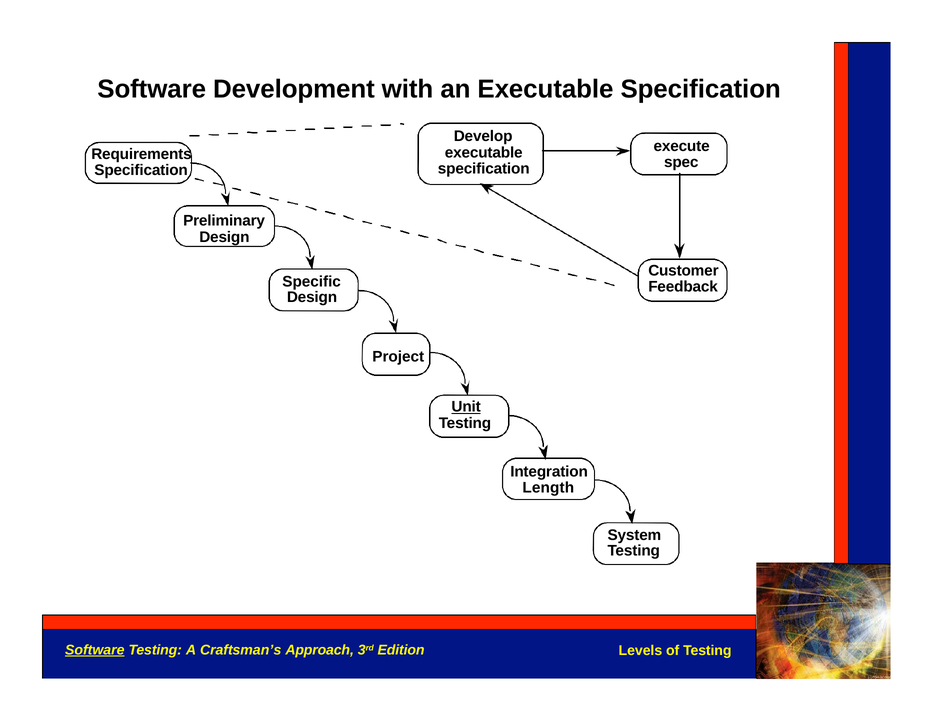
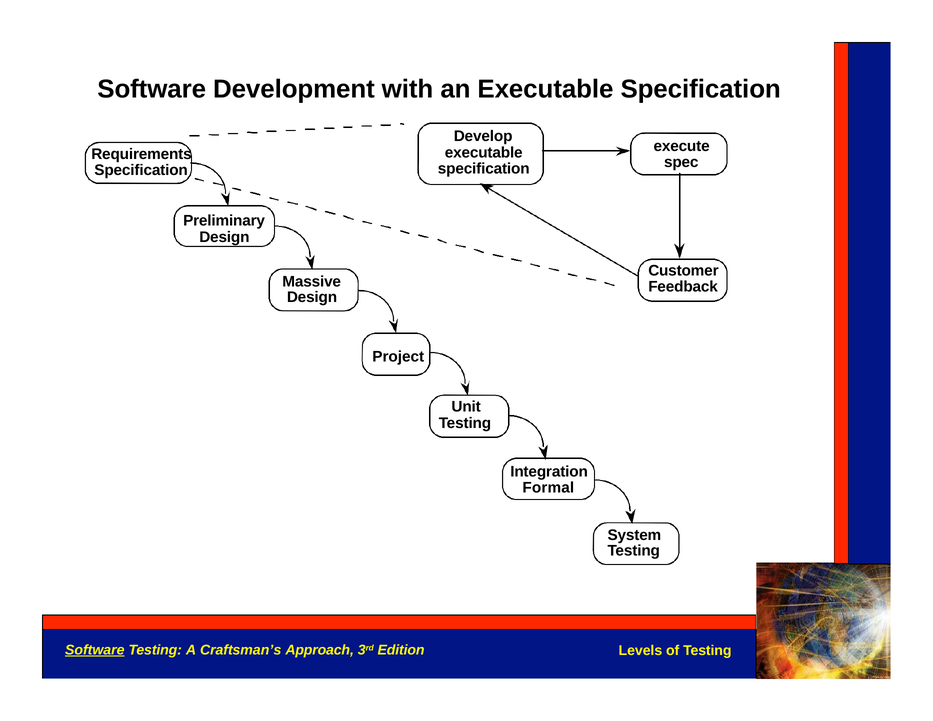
Specific: Specific -> Massive (312, 282)
Unit underline: present -> none (466, 407)
Length: Length -> Formal (548, 488)
